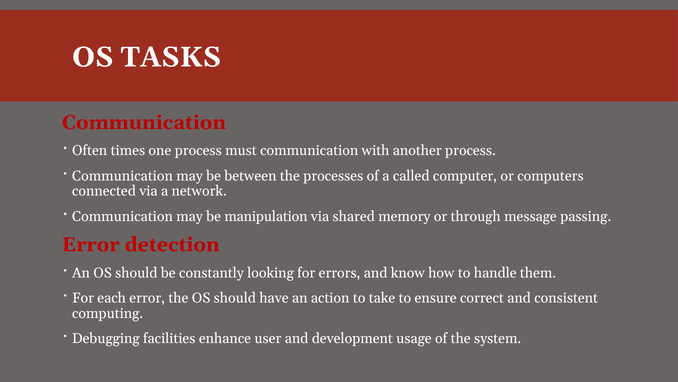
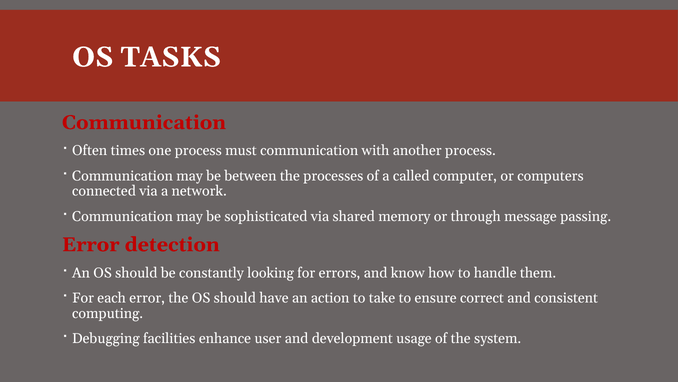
manipulation: manipulation -> sophisticated (266, 216)
